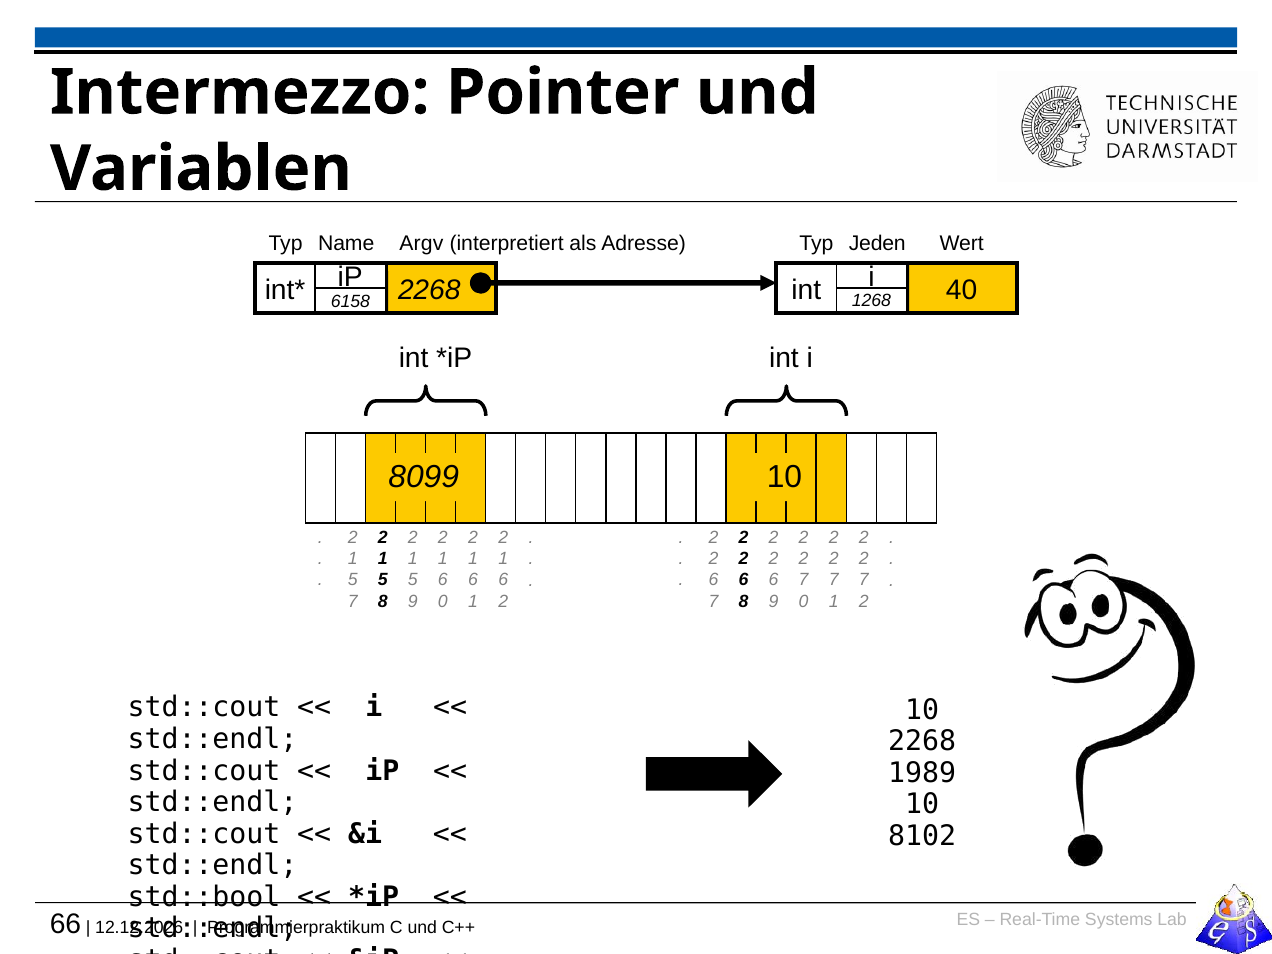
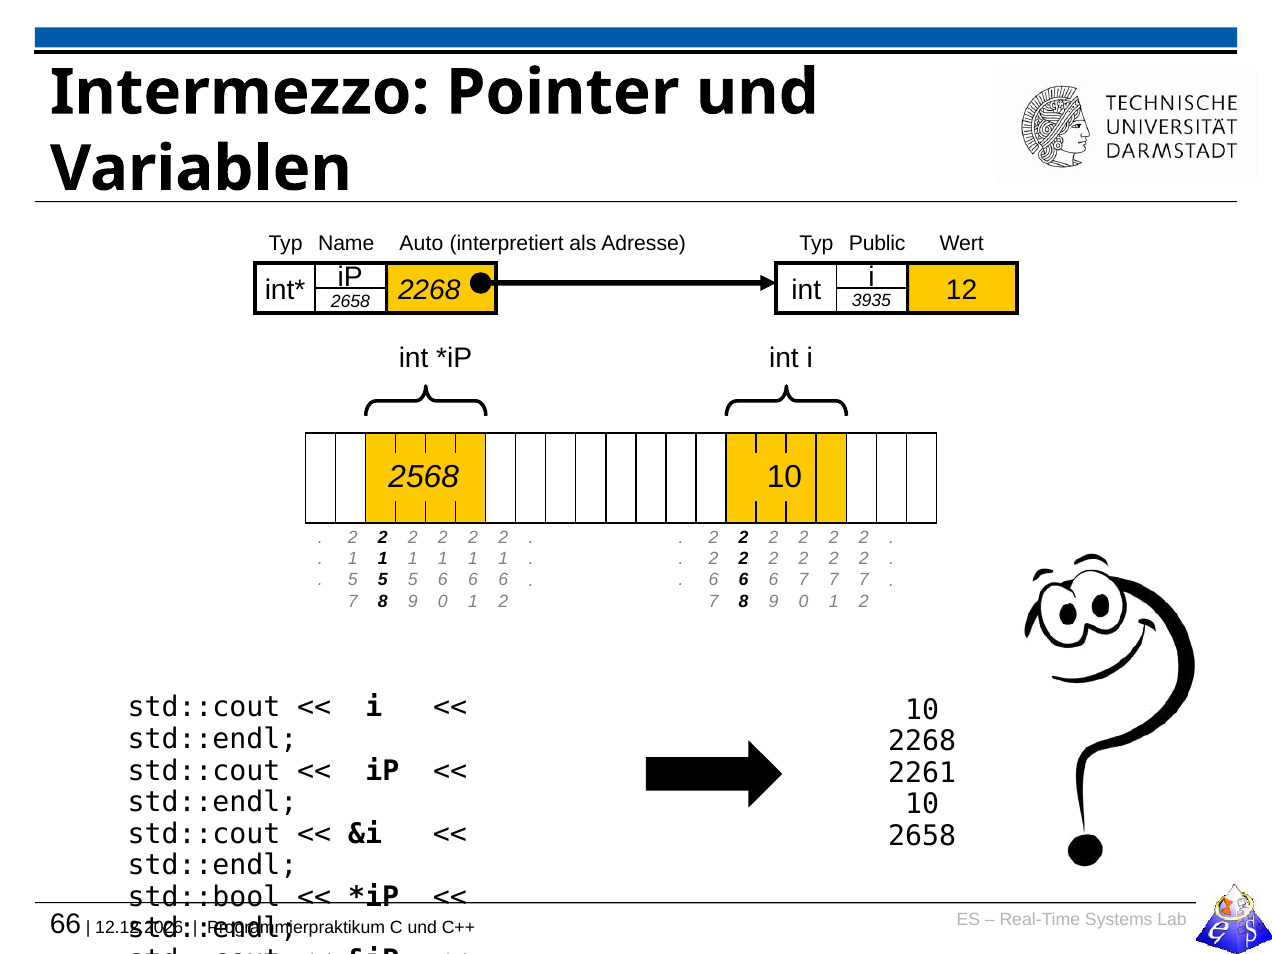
Argv: Argv -> Auto (421, 243)
Jeden: Jeden -> Public (877, 243)
40: 40 -> 12 (962, 290)
1268: 1268 -> 3935 (871, 301)
6158: 6158 -> 2658 (350, 301)
8099: 8099 -> 2568 (424, 477)
1989: 1989 -> 2261 (922, 773)
8102: 8102 -> 2658 (922, 836)
